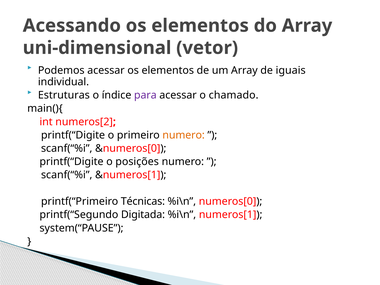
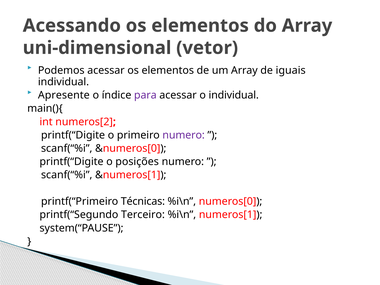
Estruturas: Estruturas -> Apresente (64, 95)
o chamado: chamado -> individual (234, 95)
numero colour: orange -> purple (184, 135)
Digitada: Digitada -> Terceiro (143, 215)
